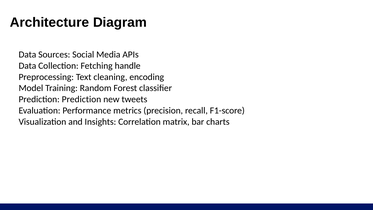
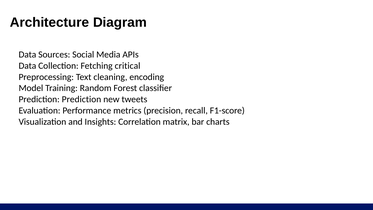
handle: handle -> critical (128, 66)
